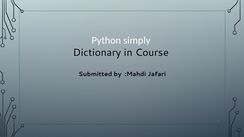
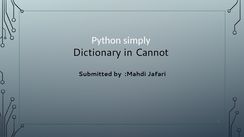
Course: Course -> Cannot (152, 53)
